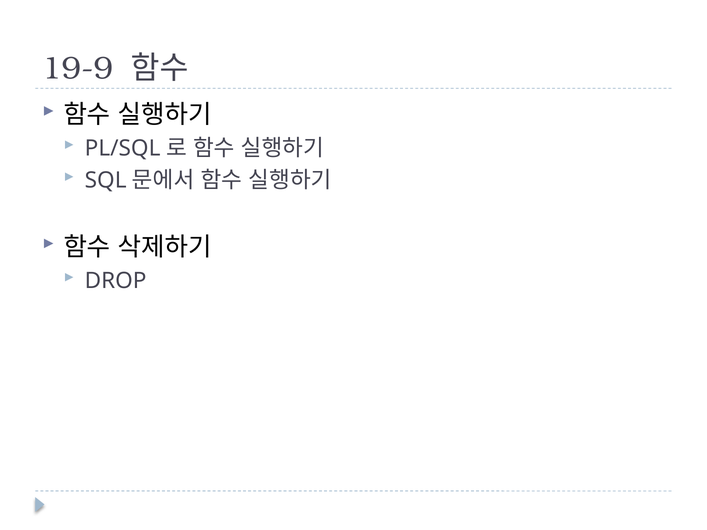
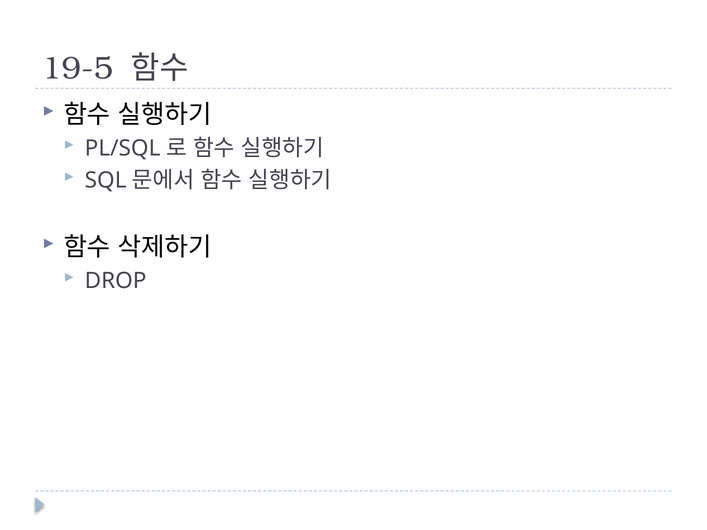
19-9: 19-9 -> 19-5 (78, 68)
